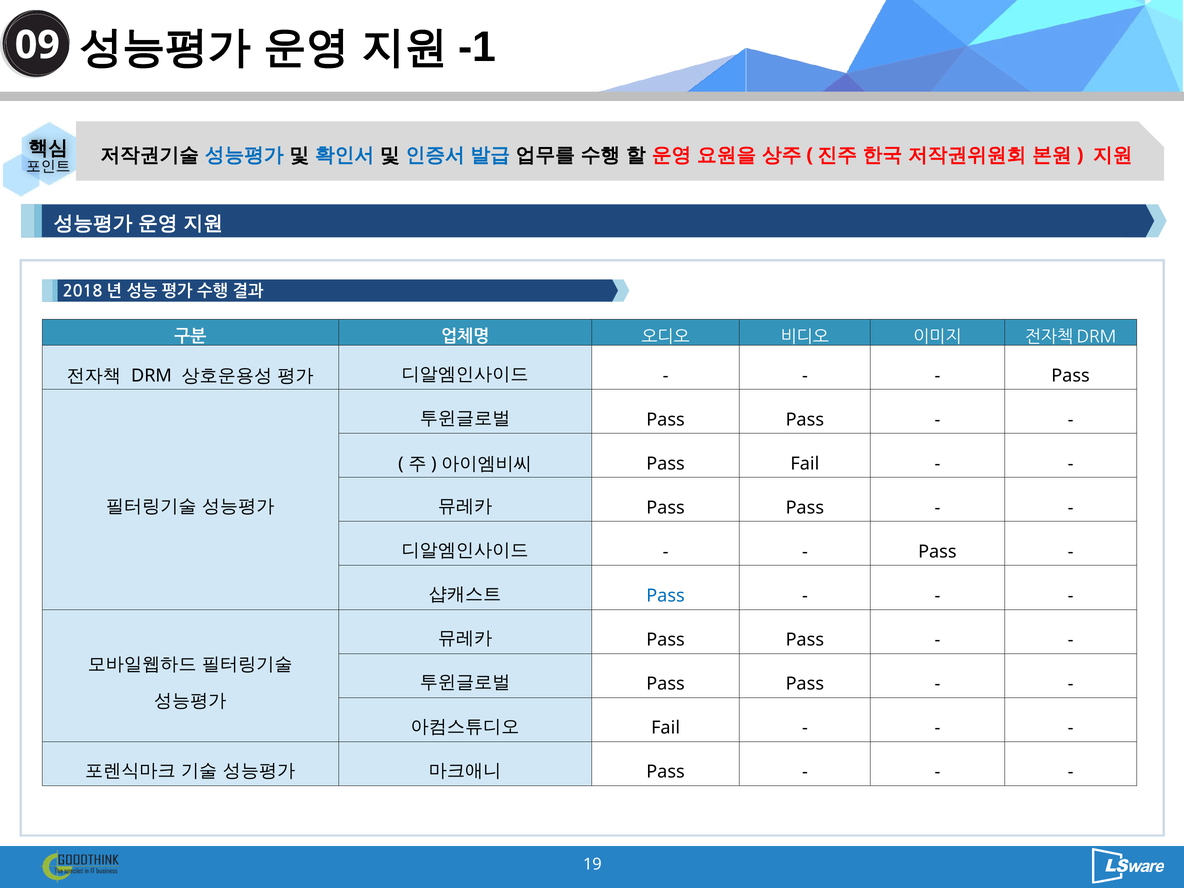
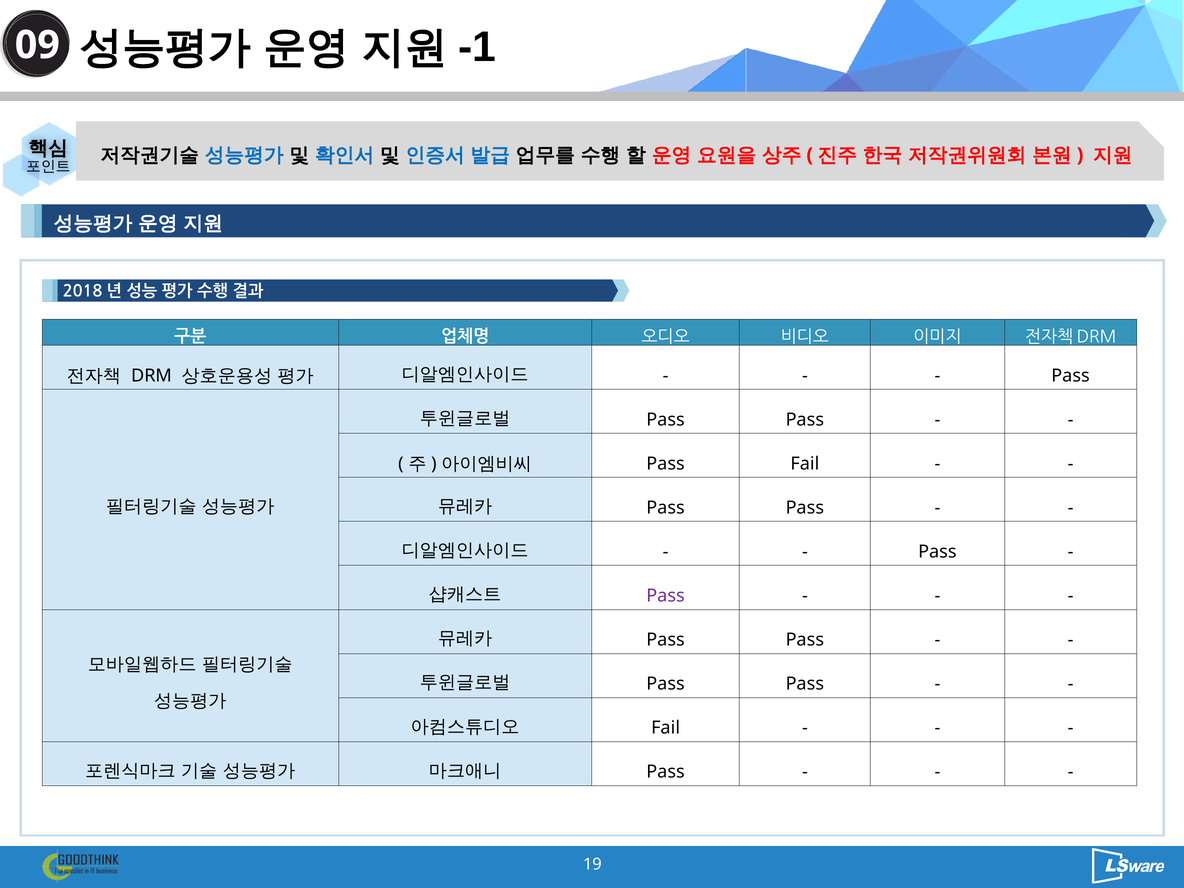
Pass colour: blue -> purple (666, 596)
